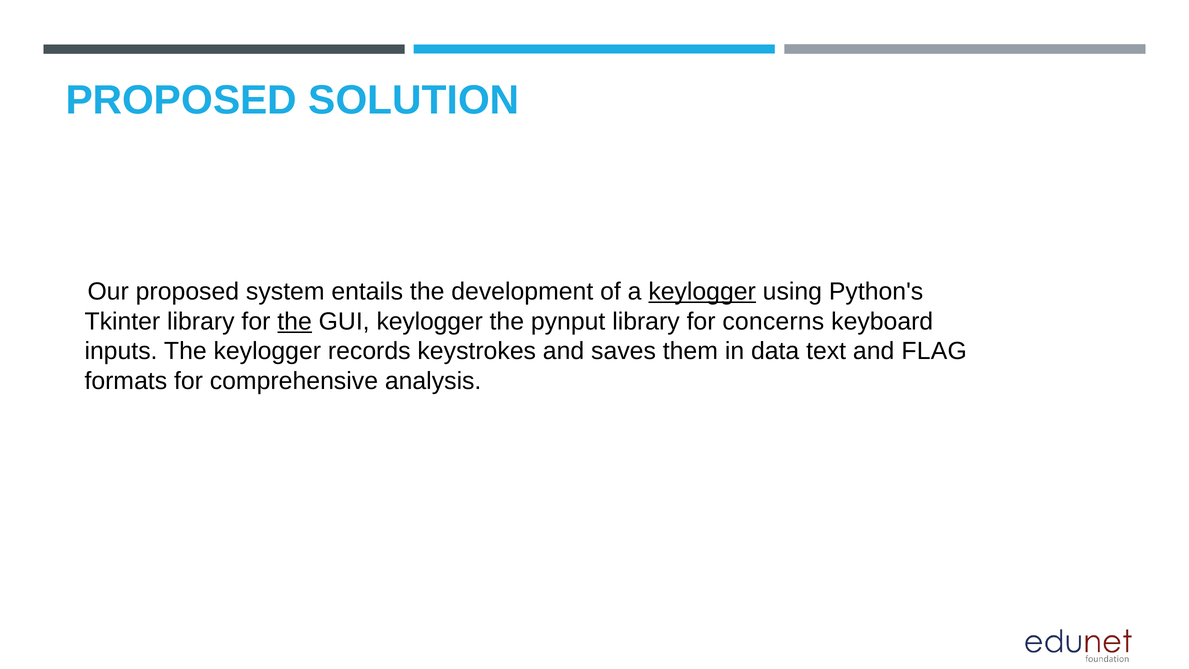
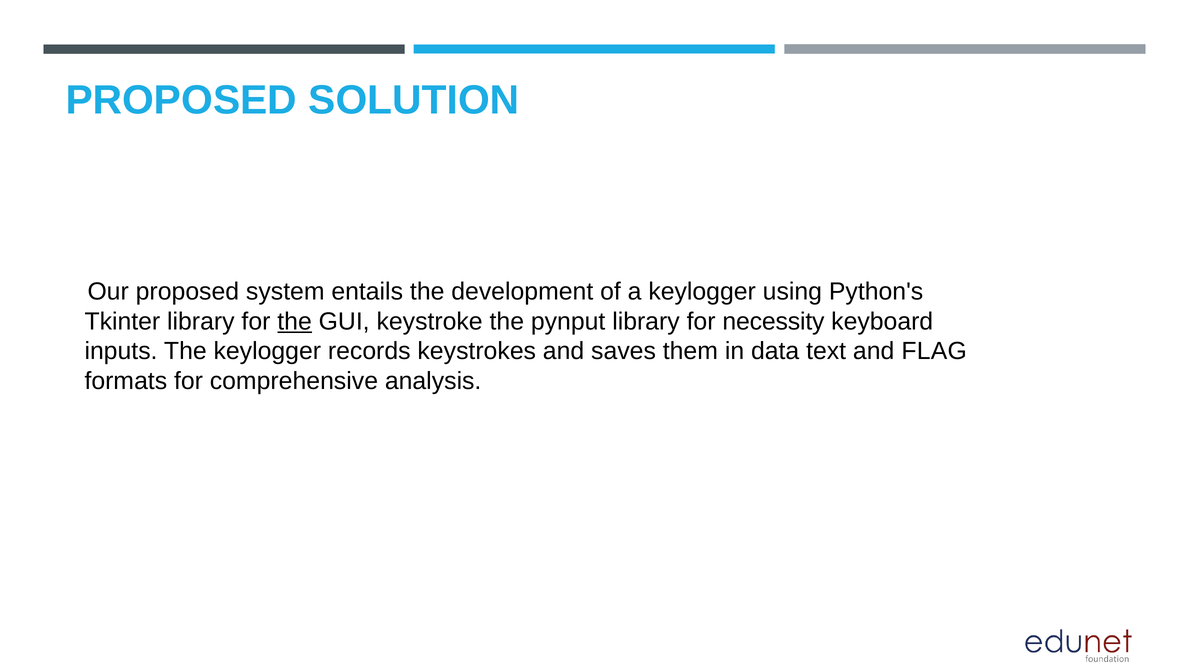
keylogger underline: present -> none (702, 292)
GUI keylogger: keylogger -> keystroke (430, 321)
concerns: concerns -> necessity (773, 321)
